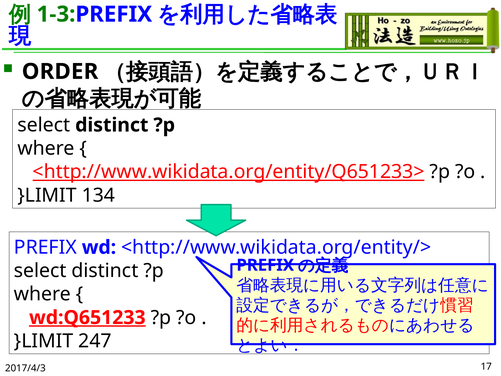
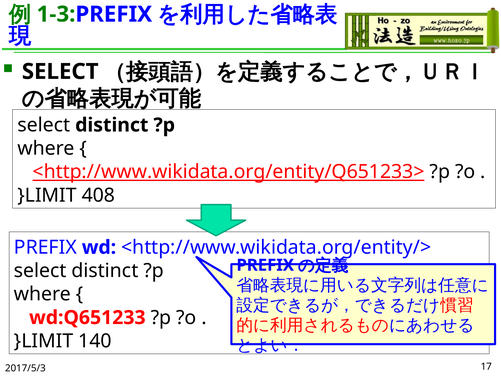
ORDER: ORDER -> SELECT (60, 72)
134: 134 -> 408 (98, 195)
wd:Q651233 underline: present -> none (87, 317)
247: 247 -> 140 (95, 341)
2017/4/3: 2017/4/3 -> 2017/5/3 (25, 368)
